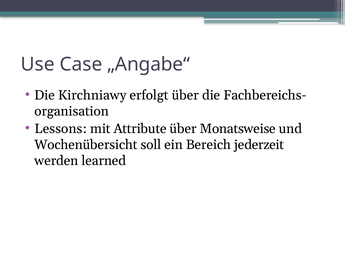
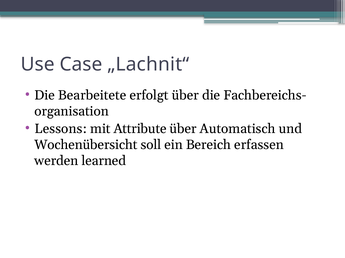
„Angabe“: „Angabe“ -> „Lachnit“ (148, 65)
Kirchniawy: Kirchniawy -> Bearbeitete (92, 96)
Monatsweise: Monatsweise -> Automatisch (238, 129)
jederzeit: jederzeit -> erfassen (259, 145)
